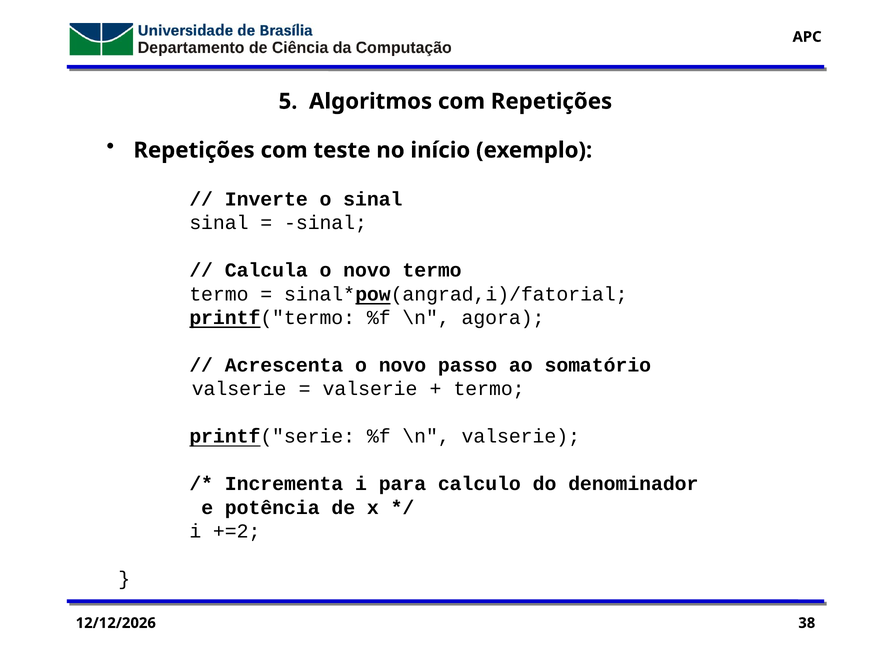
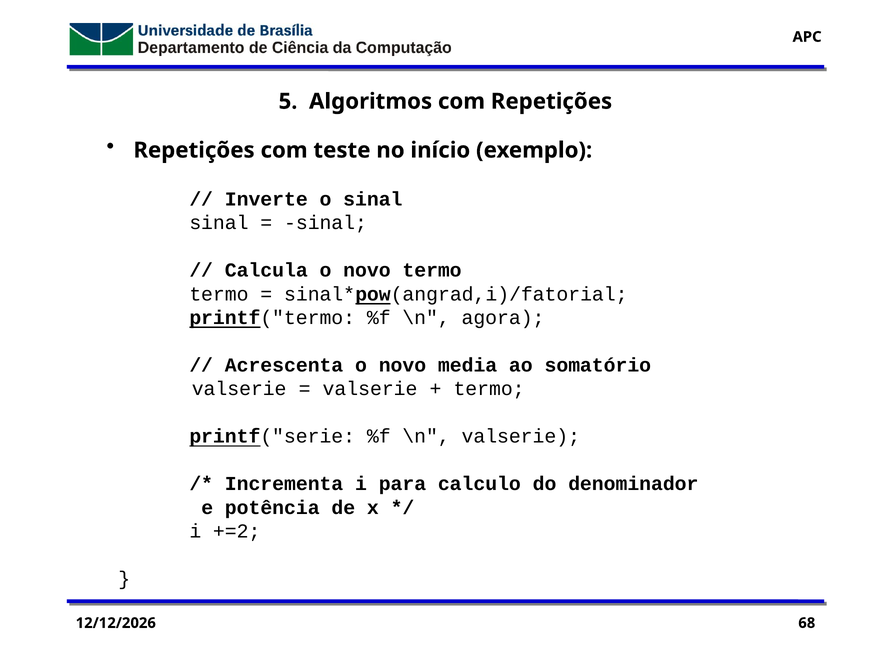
passo: passo -> media (468, 365)
38: 38 -> 68 (807, 623)
